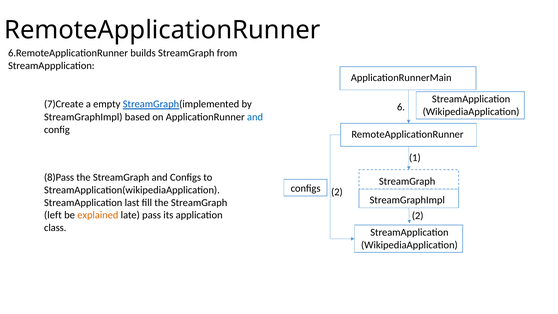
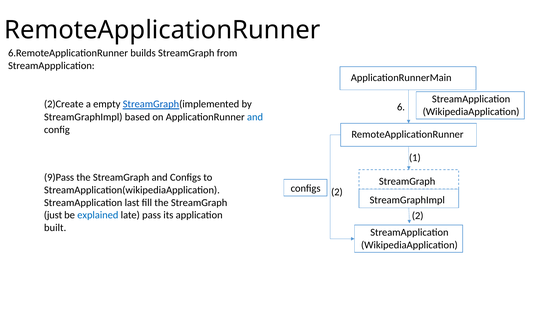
7)Create: 7)Create -> 2)Create (64, 104)
8)Pass: 8)Pass -> 9)Pass (59, 177)
left: left -> just (53, 215)
explained colour: orange -> blue (98, 215)
class: class -> built (55, 228)
